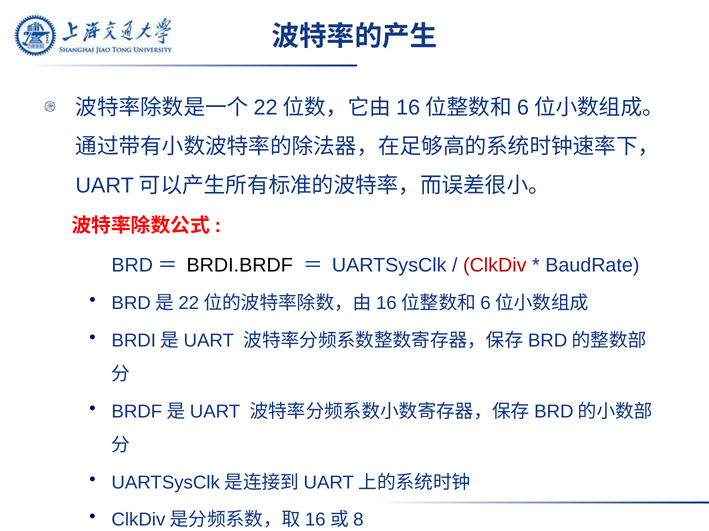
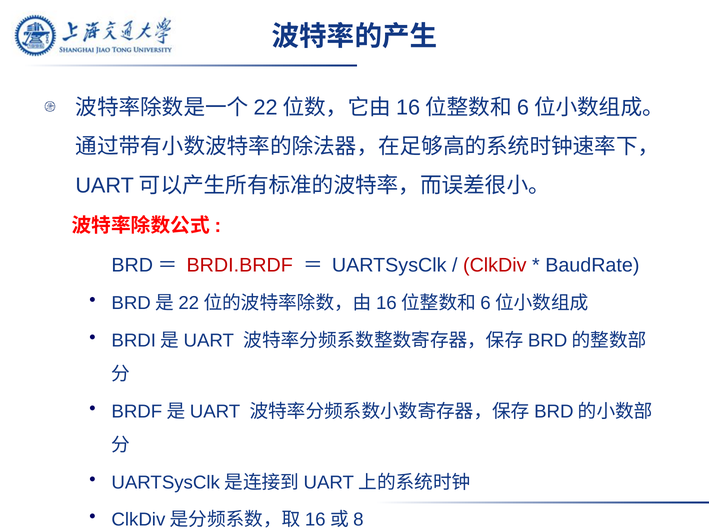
BRDI.BRDF colour: black -> red (240, 266)
